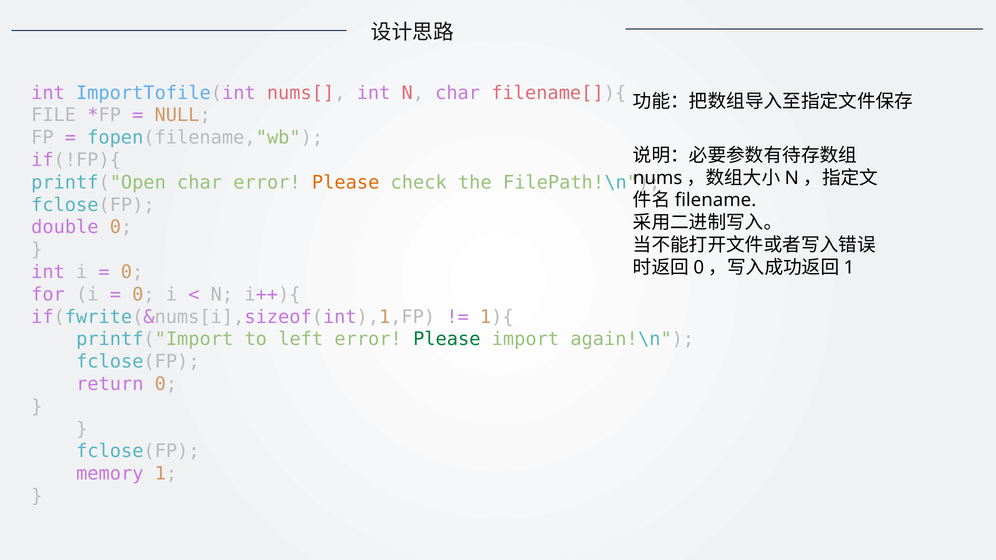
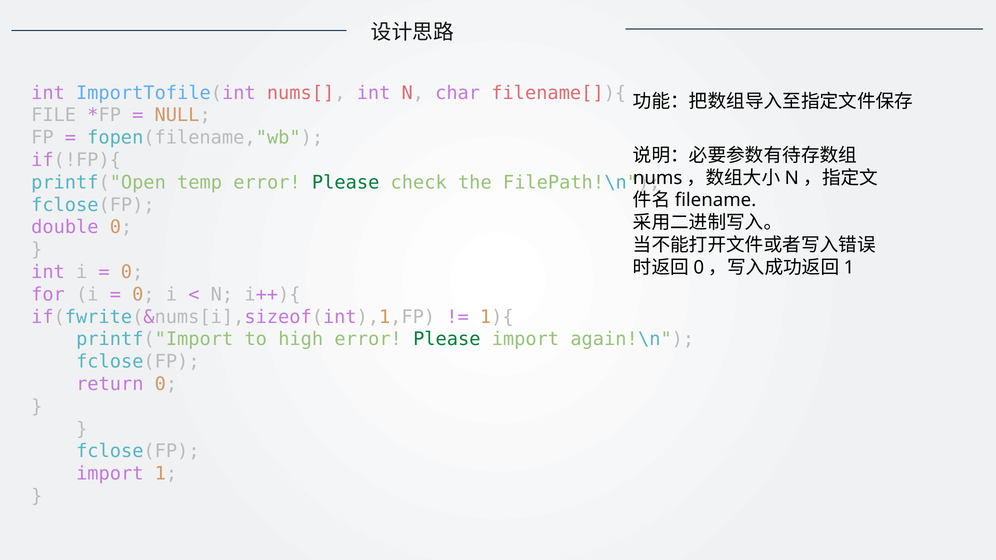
printf("Open char: char -> temp (200, 183)
Please colour: orange -> green (346, 183)
left: left -> high (301, 339)
memory: memory -> import (110, 474)
